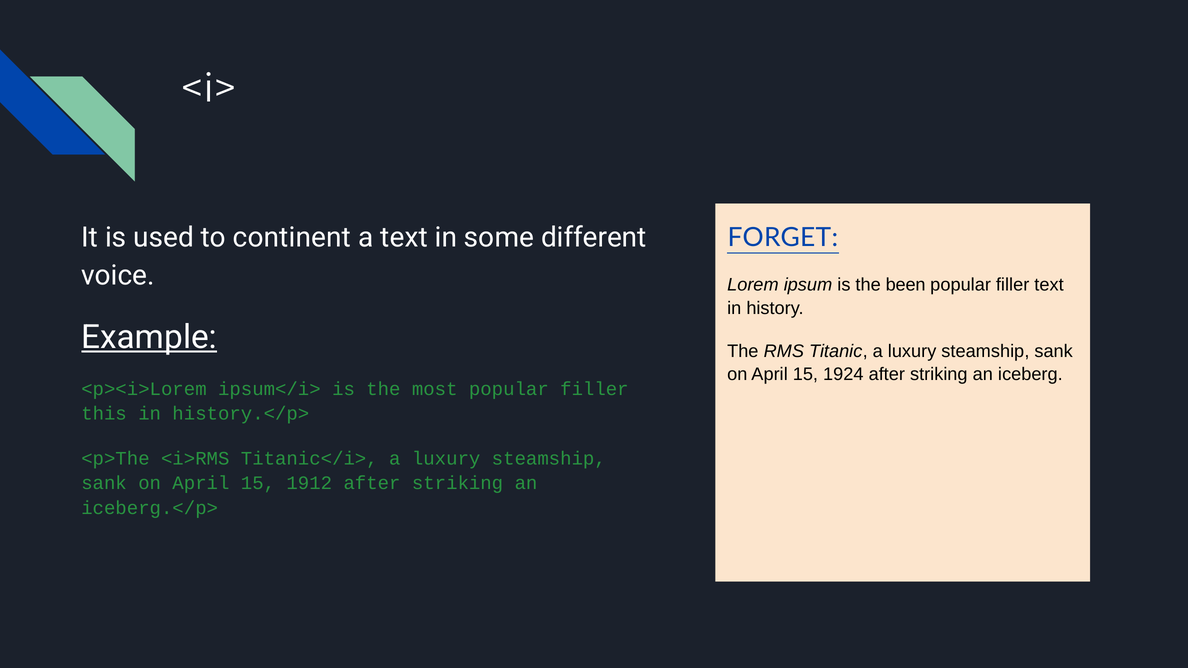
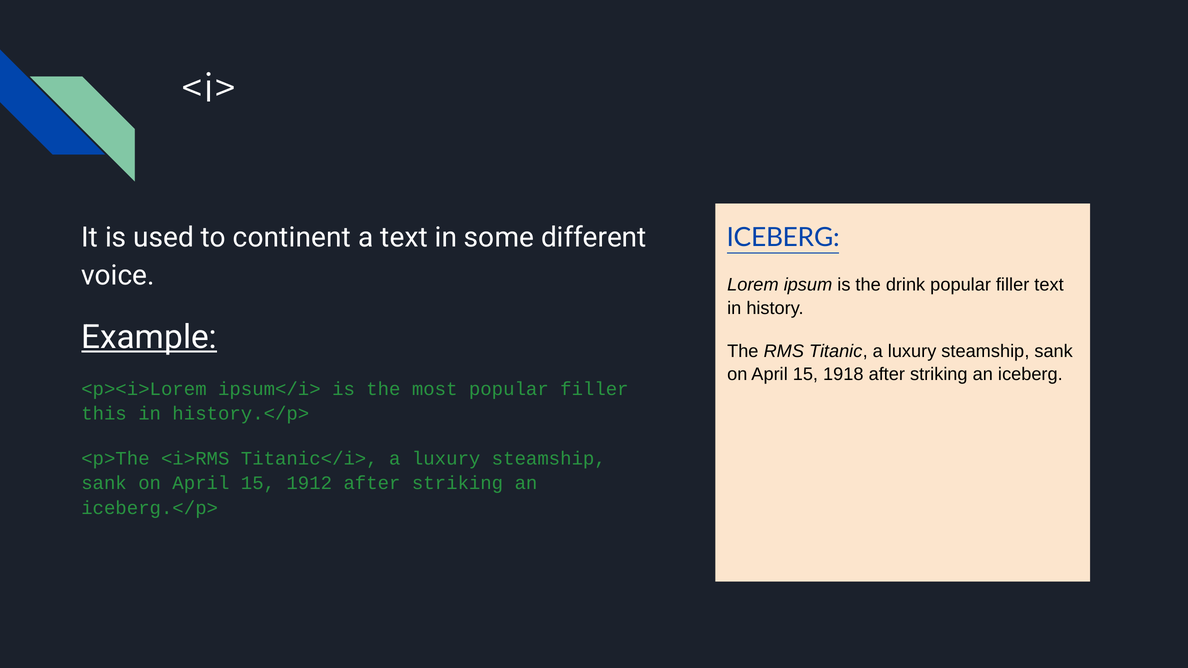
FORGET: FORGET -> ICEBERG (783, 238)
been: been -> drink (906, 285)
1924: 1924 -> 1918 (843, 374)
